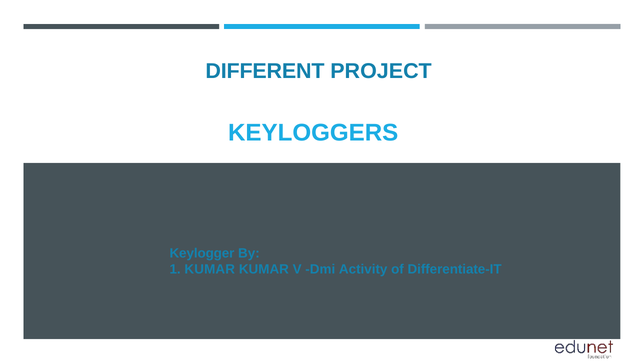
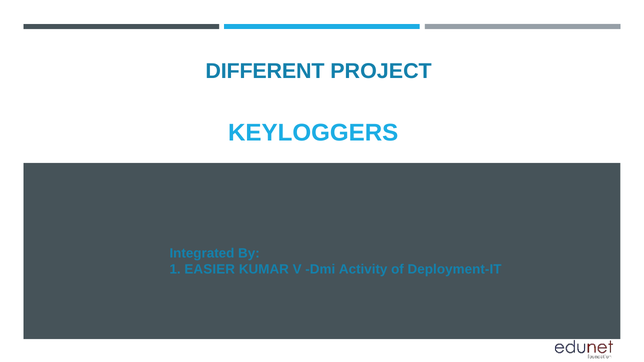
Keylogger: Keylogger -> Integrated (202, 254)
1 KUMAR: KUMAR -> EASIER (210, 270)
Differentiate-IT: Differentiate-IT -> Deployment-IT (455, 270)
